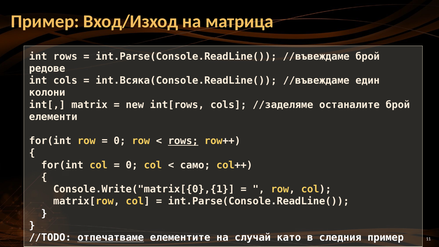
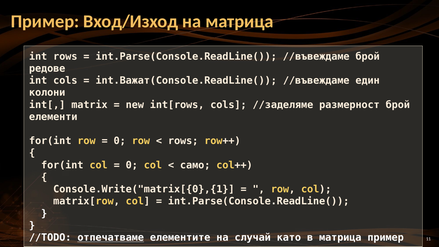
int.Всяка(Console.ReadLine(: int.Всяка(Console.ReadLine( -> int.Важат(Console.ReadLine( (186, 81)
останалите: останалите -> размерност (349, 105)
rows underline: present -> none (183, 141)
в следния: следния -> матрица (340, 237)
